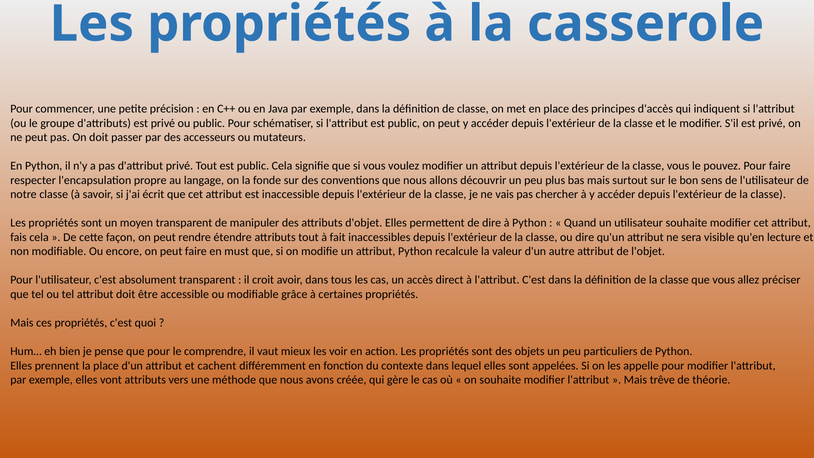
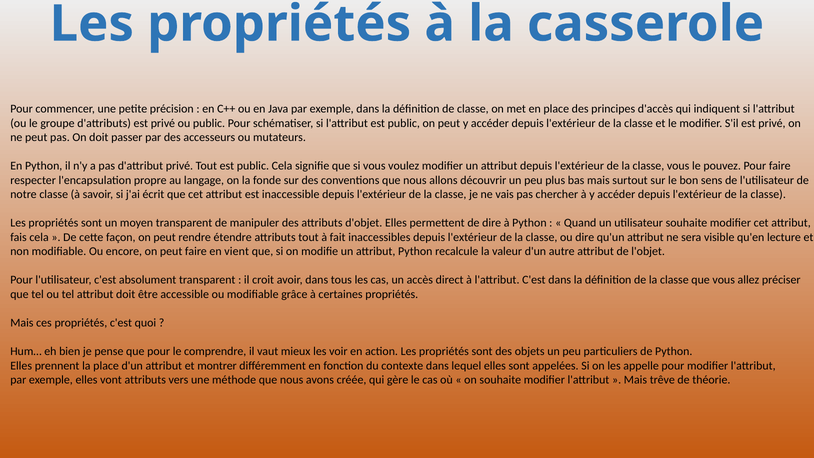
must: must -> vient (237, 251)
cachent: cachent -> montrer (217, 366)
